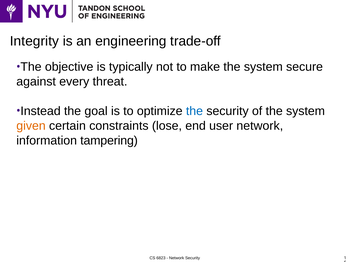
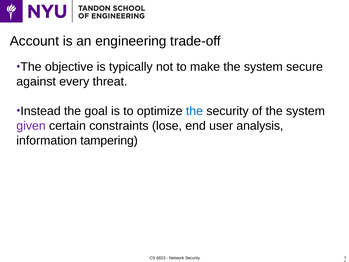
Integrity: Integrity -> Account (34, 41)
given colour: orange -> purple (31, 126)
user network: network -> analysis (260, 126)
